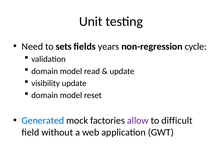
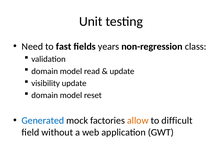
sets: sets -> fast (64, 47)
cycle: cycle -> class (196, 47)
allow colour: purple -> orange (138, 121)
